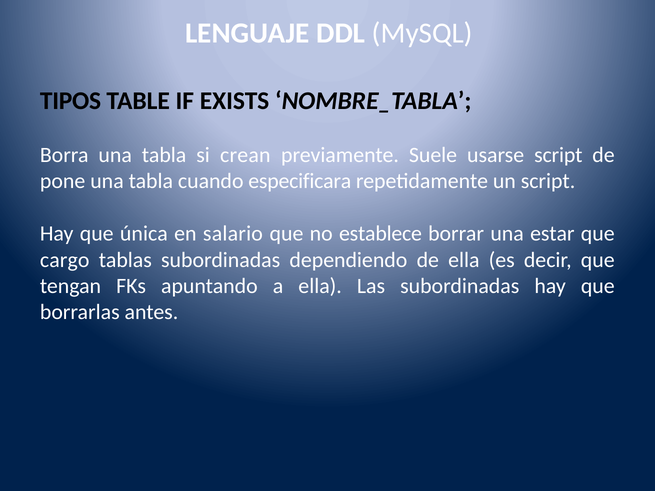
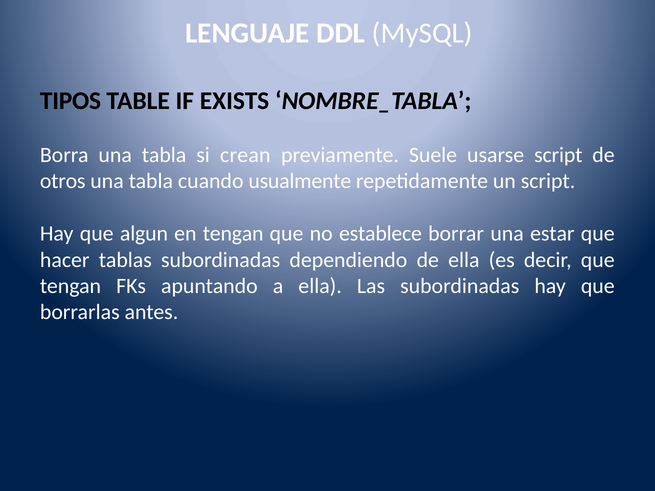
pone: pone -> otros (63, 181)
especificara: especificara -> usualmente (300, 181)
única: única -> algun (144, 234)
en salario: salario -> tengan (233, 234)
cargo: cargo -> hacer (65, 260)
